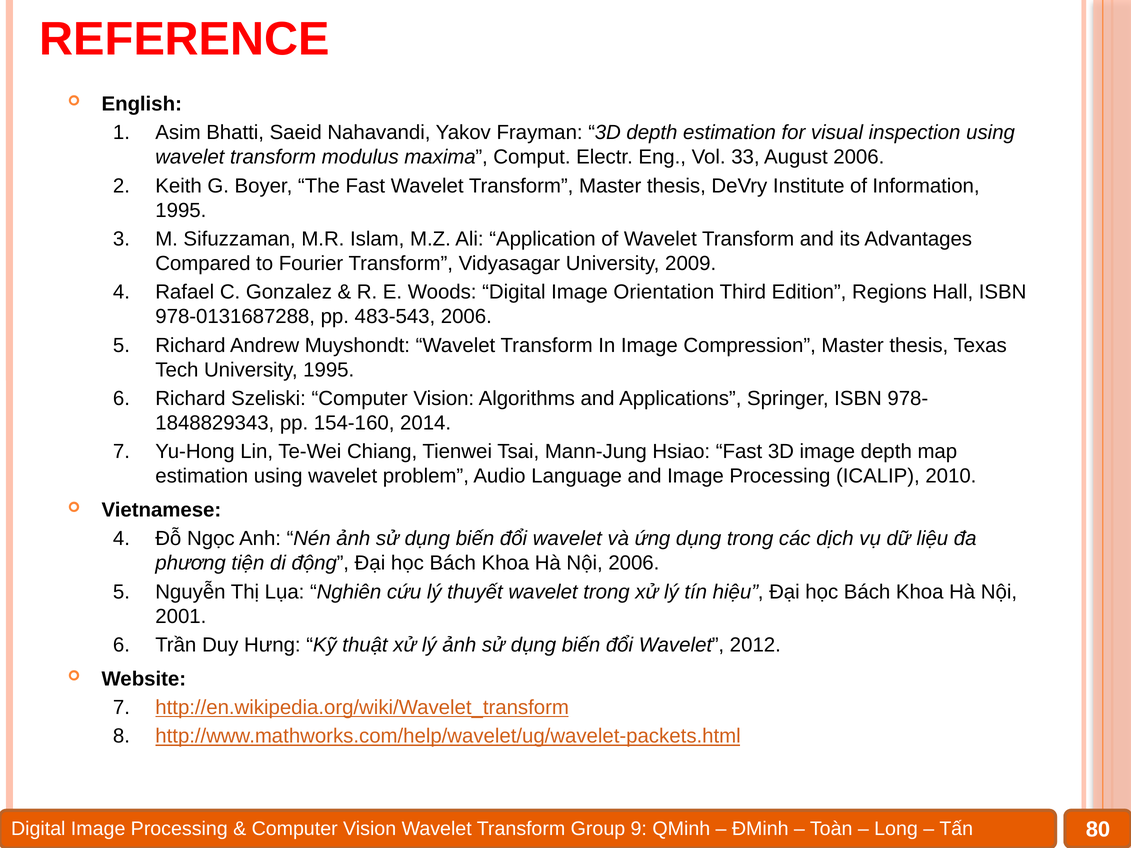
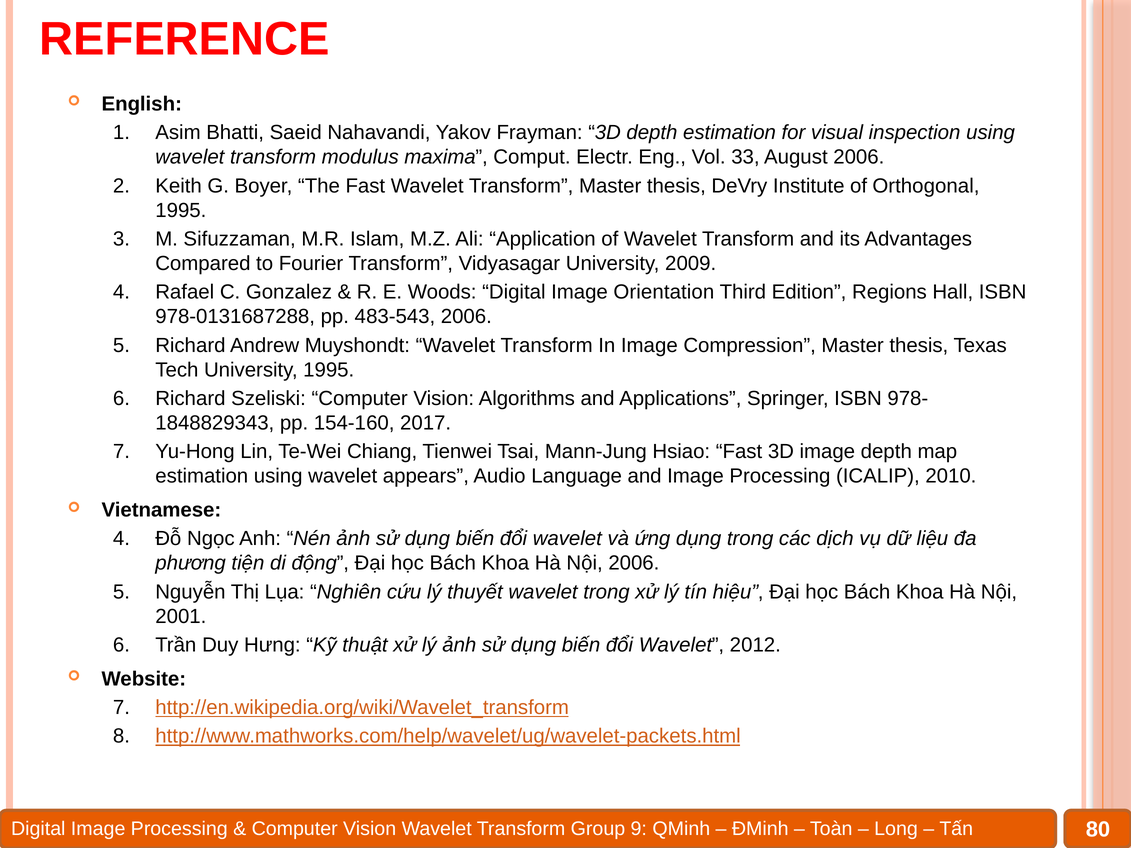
Information: Information -> Orthogonal (926, 186)
2014: 2014 -> 2017 (426, 423)
problem: problem -> appears (426, 476)
